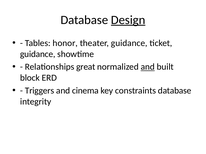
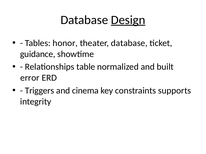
theater guidance: guidance -> database (129, 43)
great: great -> table (86, 67)
and underline: present -> none (148, 67)
block: block -> error (30, 78)
constraints database: database -> supports (175, 91)
